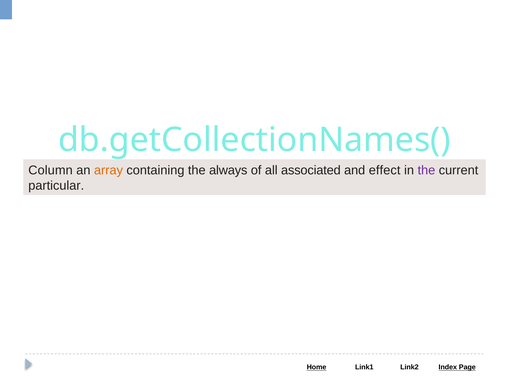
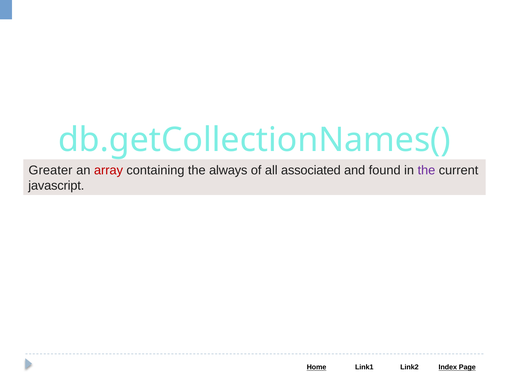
Column: Column -> Greater (51, 170)
array colour: orange -> red (108, 170)
effect: effect -> found (385, 170)
particular: particular -> javascript (56, 186)
